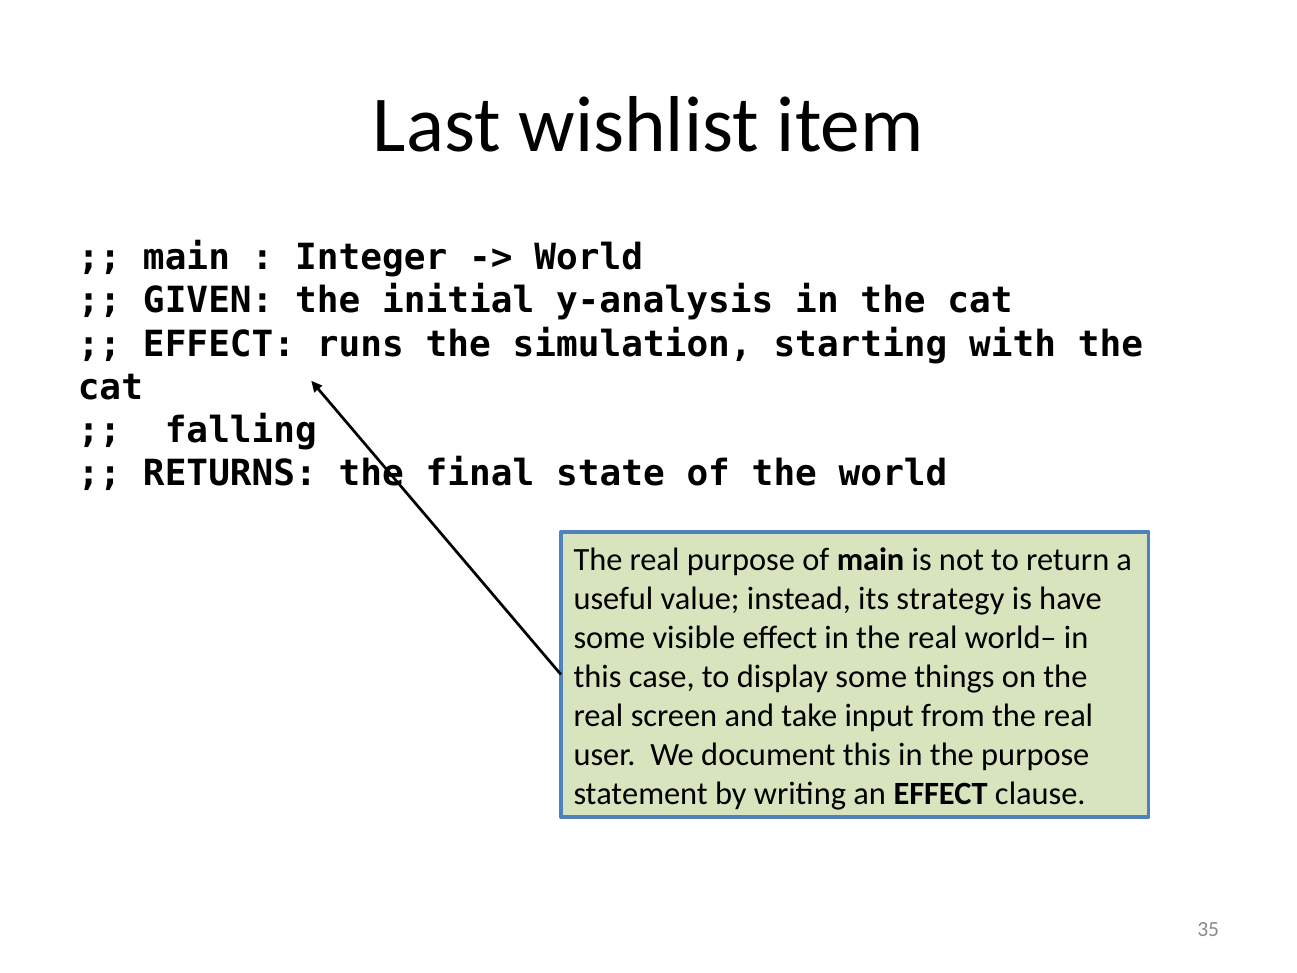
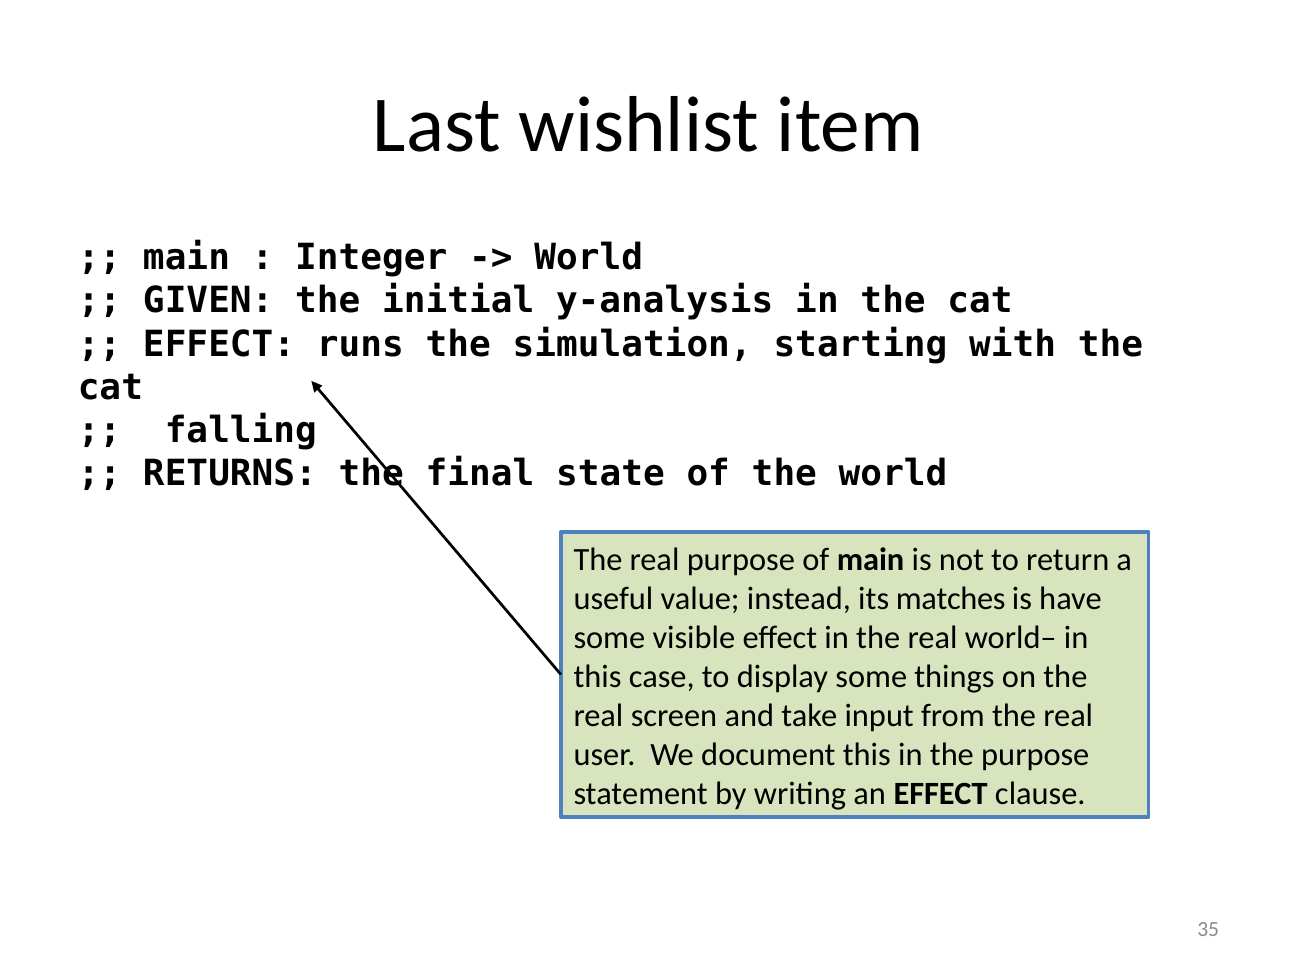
strategy: strategy -> matches (951, 599)
